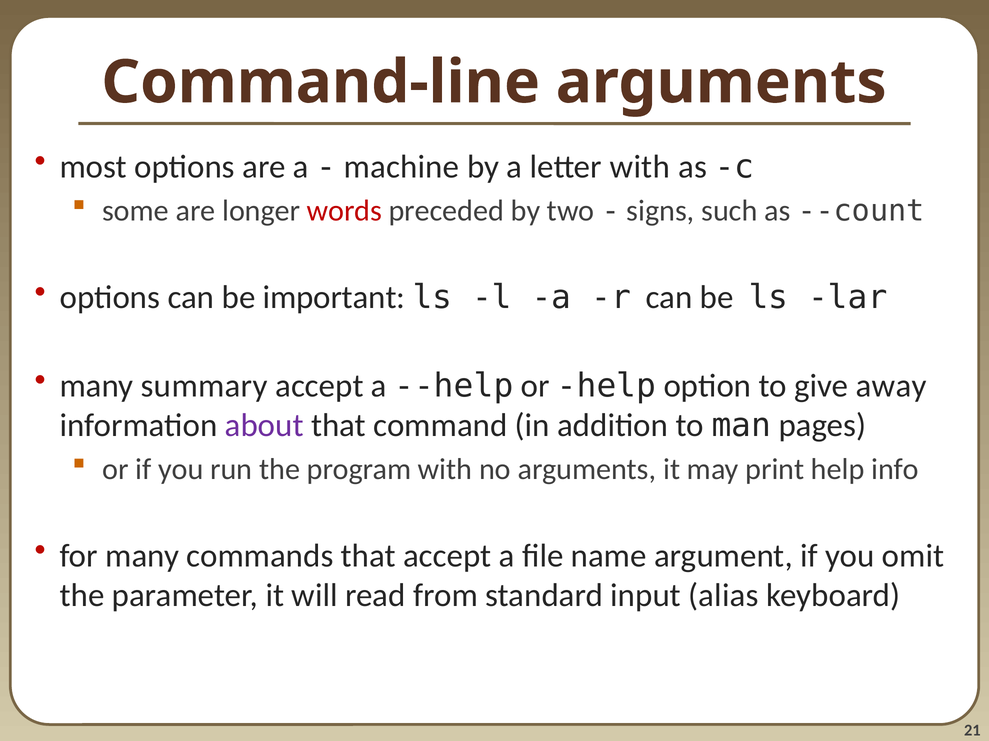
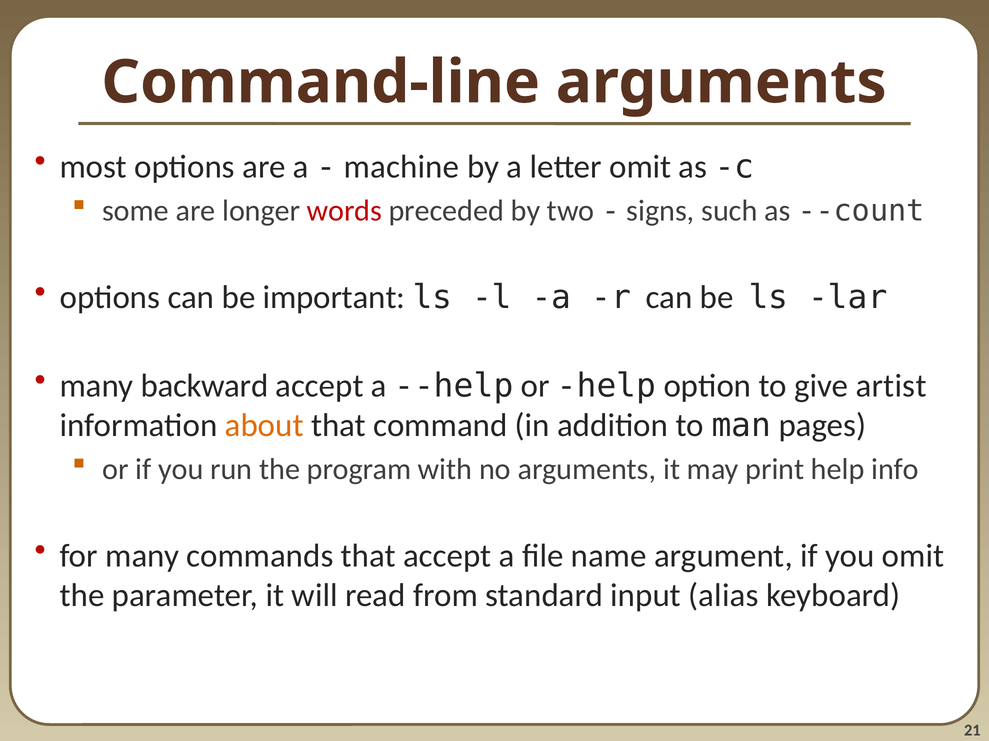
letter with: with -> omit (640, 167)
summary: summary -> backward (205, 386)
away: away -> artist (891, 386)
about colour: purple -> orange (264, 426)
